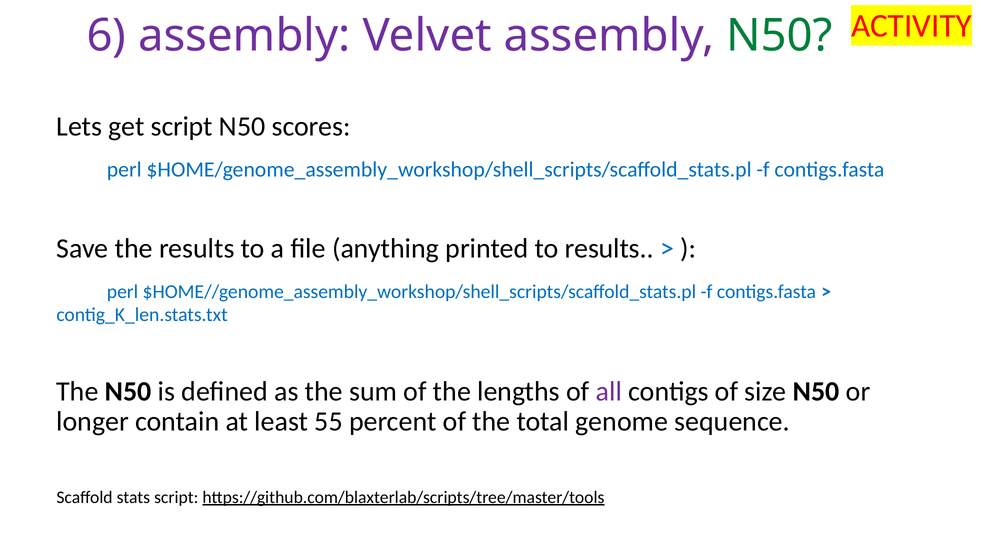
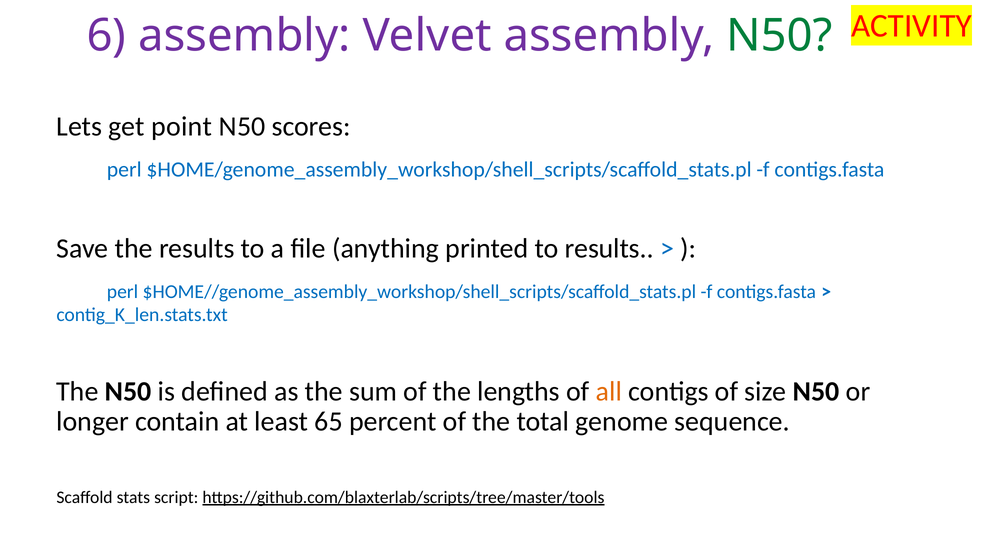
get script: script -> point (182, 127)
all colour: purple -> orange (609, 391)
55: 55 -> 65 (329, 422)
